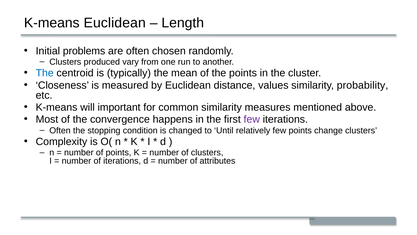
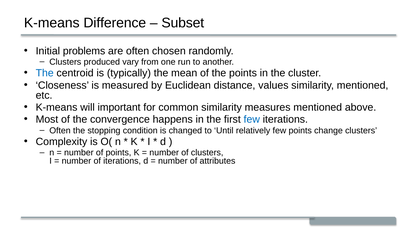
K-means Euclidean: Euclidean -> Difference (115, 23)
Length: Length -> Subset (183, 23)
similarity probability: probability -> mentioned (363, 85)
few colour: purple -> blue (252, 119)
